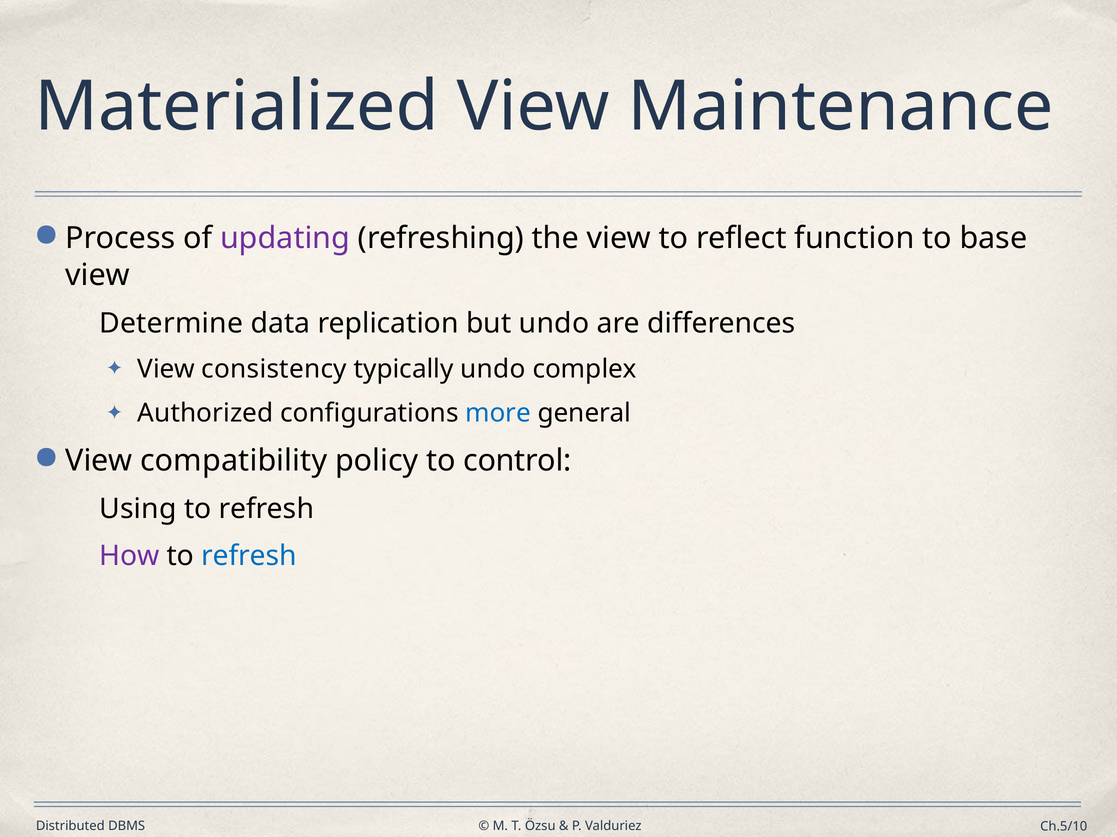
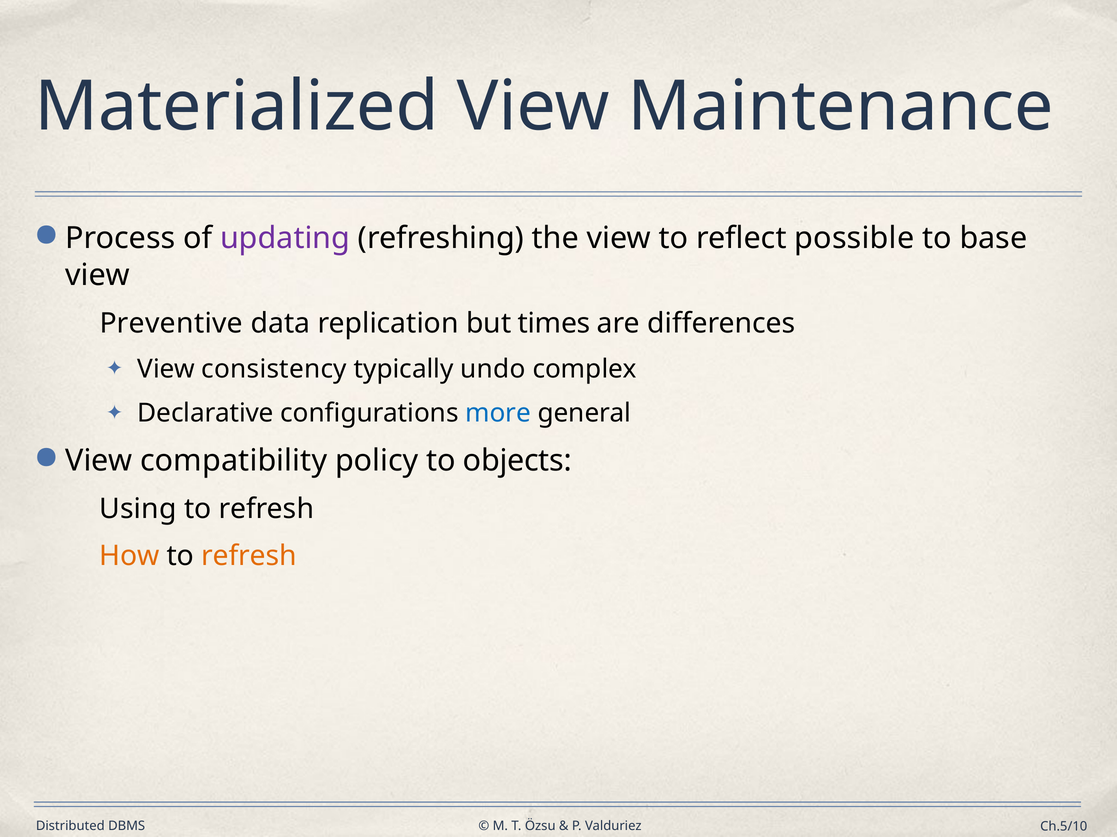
function: function -> possible (854, 239)
Determine: Determine -> Preventive (171, 324)
but undo: undo -> times (554, 324)
Authorized: Authorized -> Declarative (206, 414)
control: control -> objects (517, 461)
How colour: purple -> orange (129, 557)
refresh colour: blue -> orange (249, 557)
